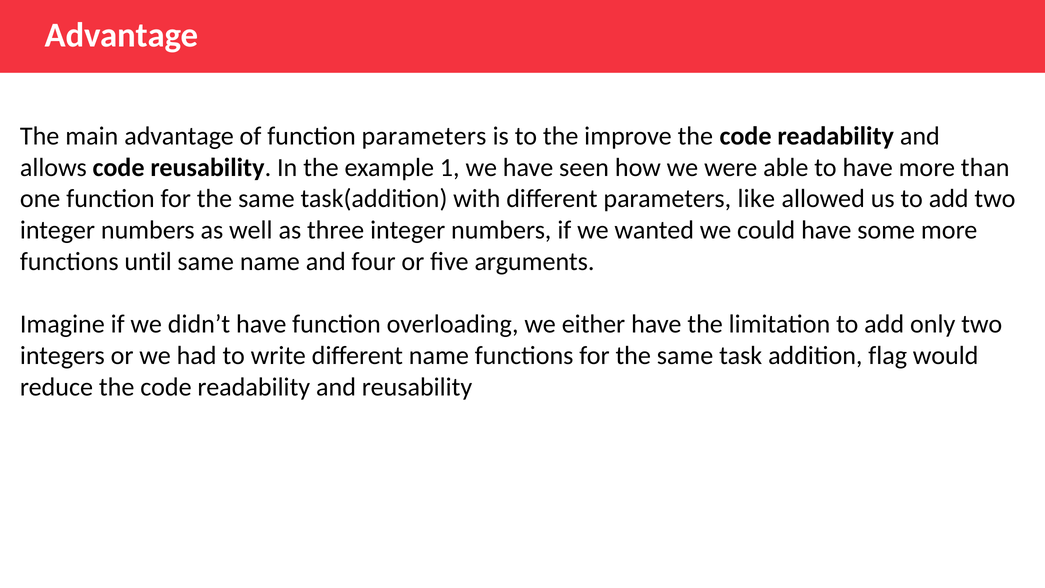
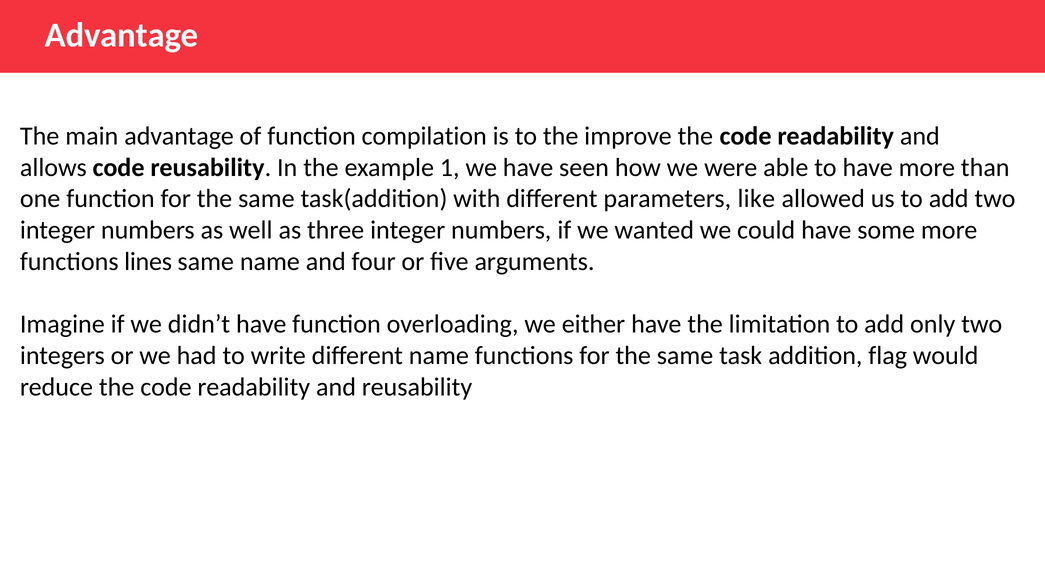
function parameters: parameters -> compilation (424, 136)
until: until -> lines (148, 261)
